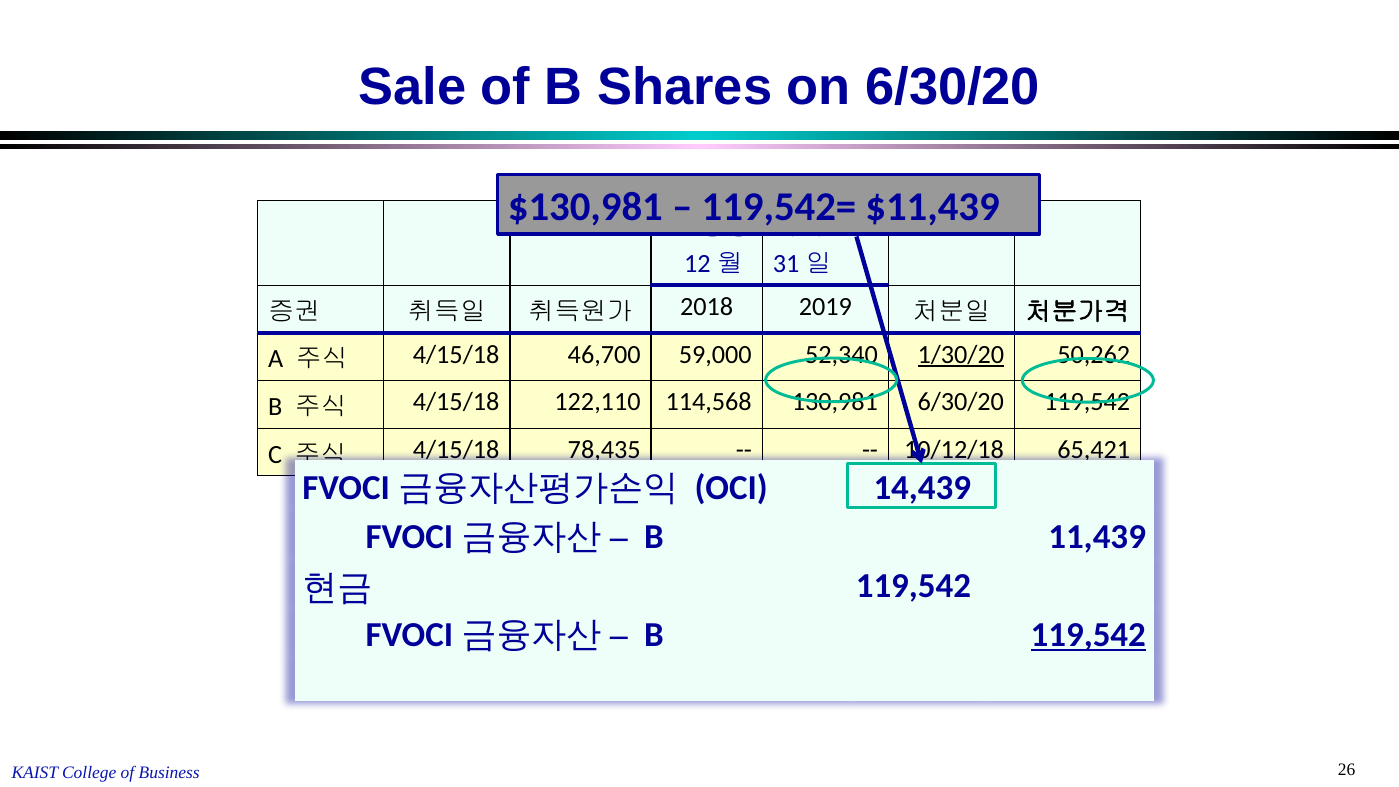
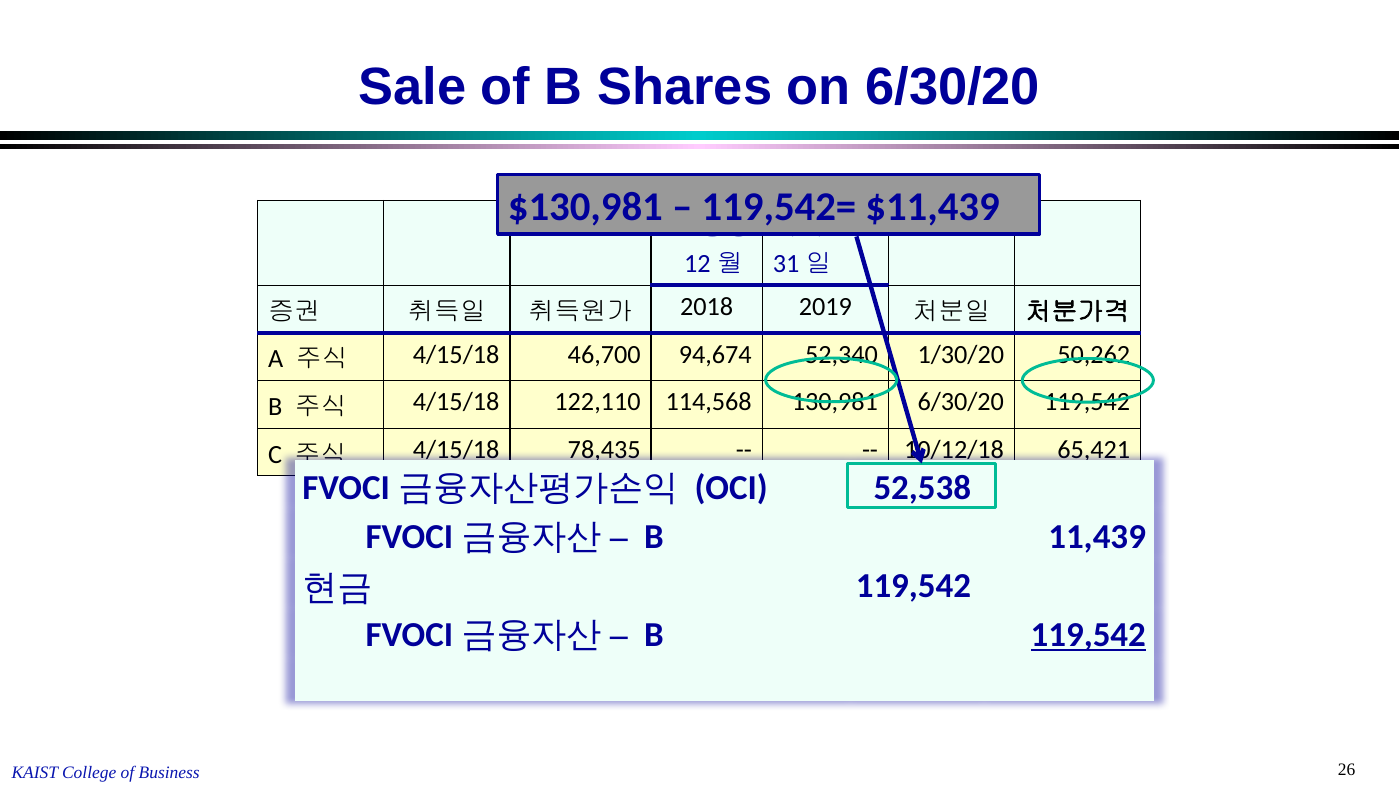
59,000: 59,000 -> 94,674 (715, 355)
1/30/20 underline: present -> none (961, 355)
14,439: 14,439 -> 52,538 (922, 488)
